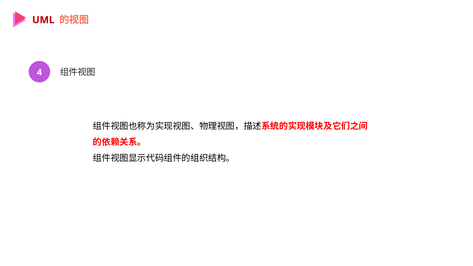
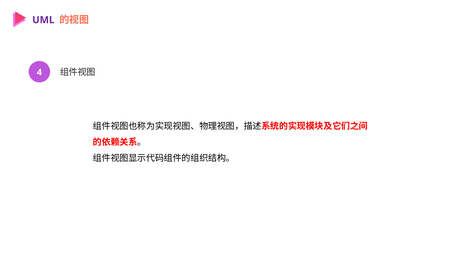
UML colour: red -> purple (43, 20)
